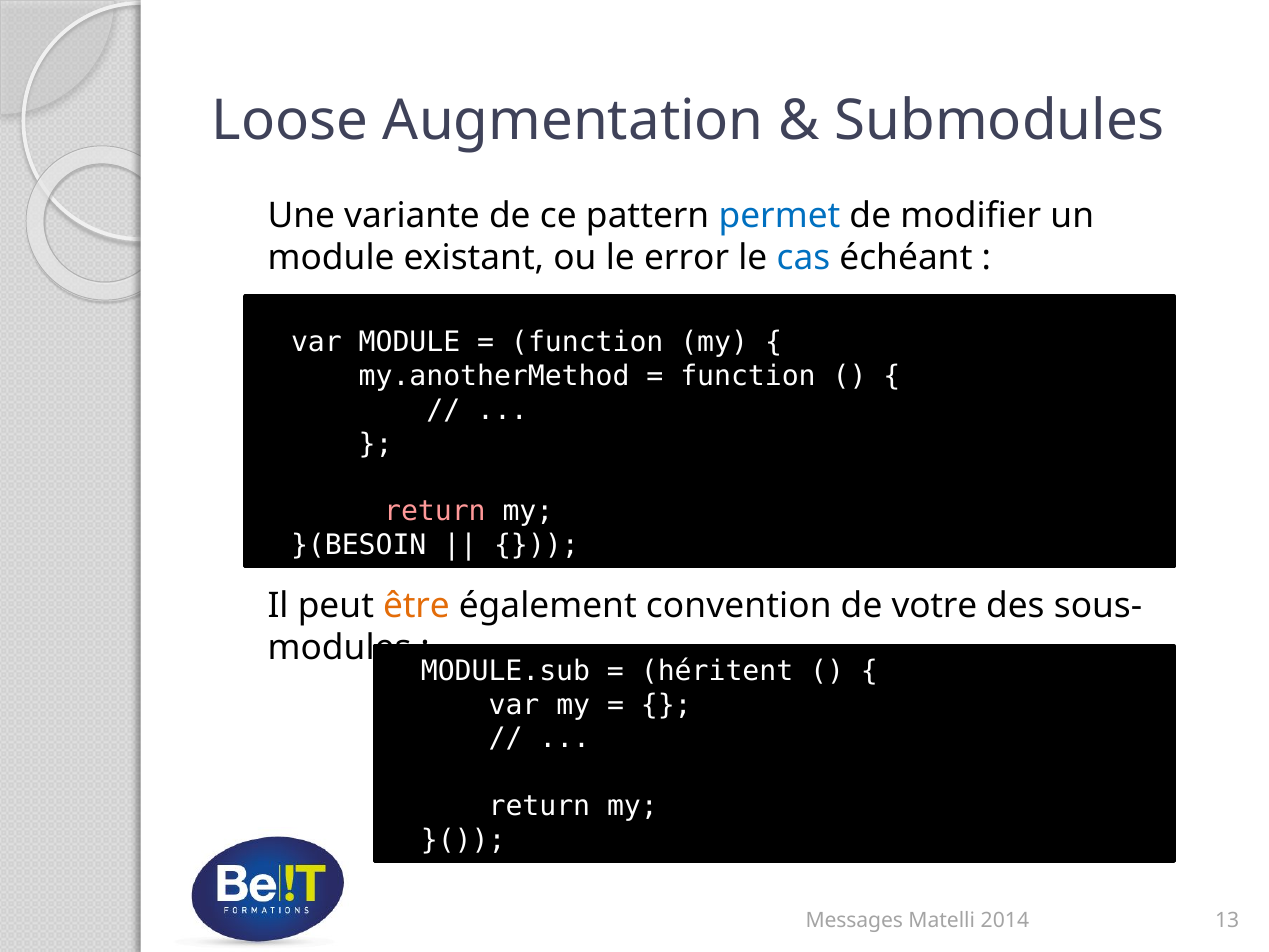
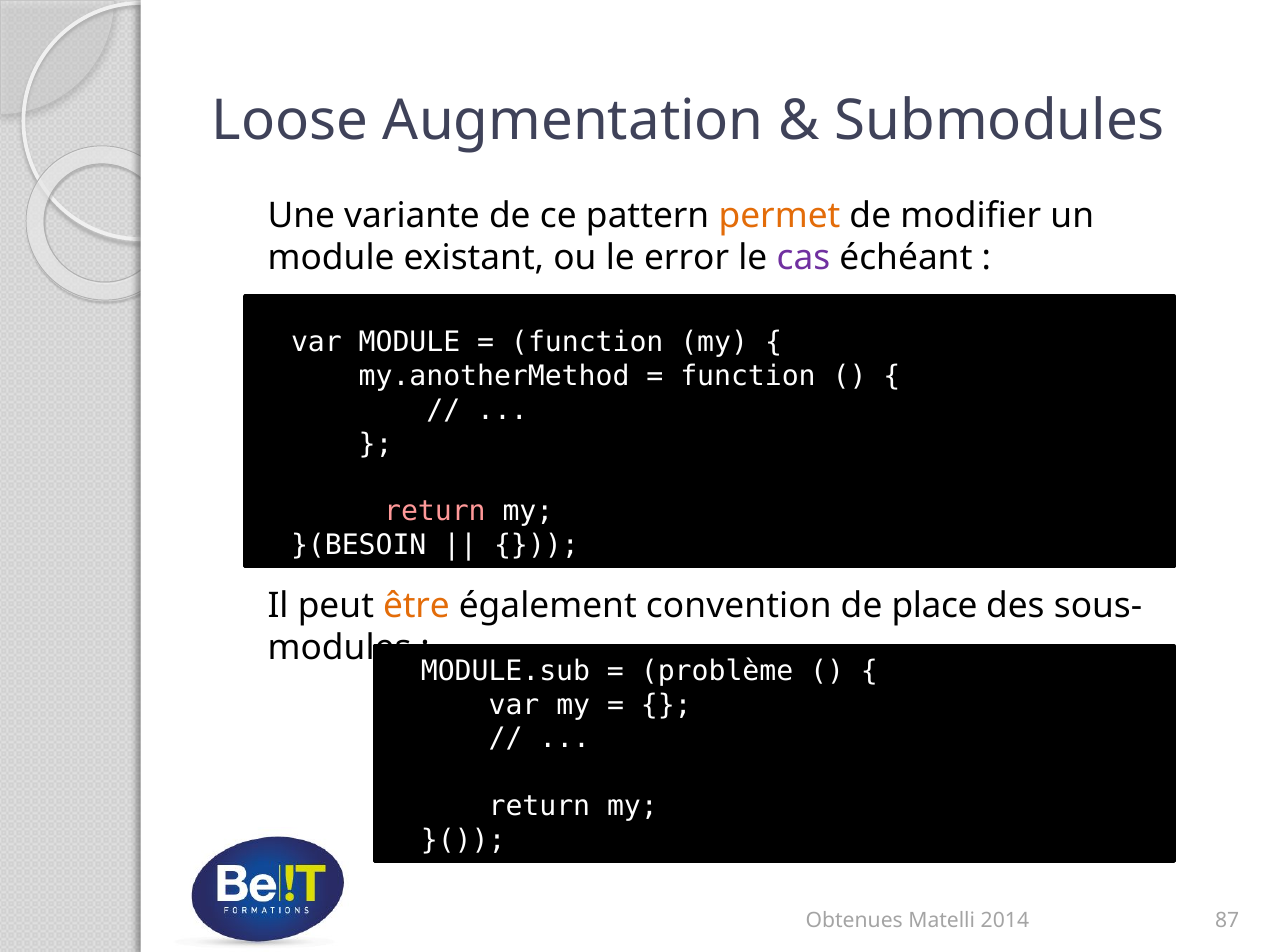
permet colour: blue -> orange (779, 216)
cas colour: blue -> purple (803, 258)
votre: votre -> place (935, 605)
héritent: héritent -> problème (717, 671)
Messages: Messages -> Obtenues (854, 920)
13: 13 -> 87 (1227, 920)
